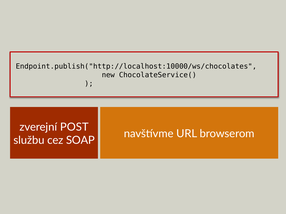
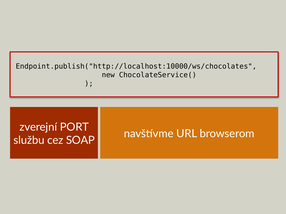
POST: POST -> PORT (74, 127)
